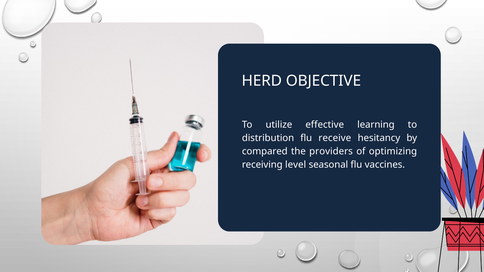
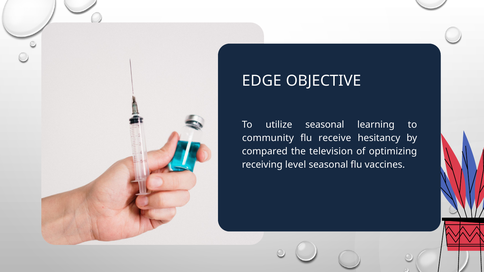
HERD: HERD -> EDGE (262, 81)
utilize effective: effective -> seasonal (325, 125)
distribution: distribution -> community (268, 138)
providers: providers -> television (331, 152)
